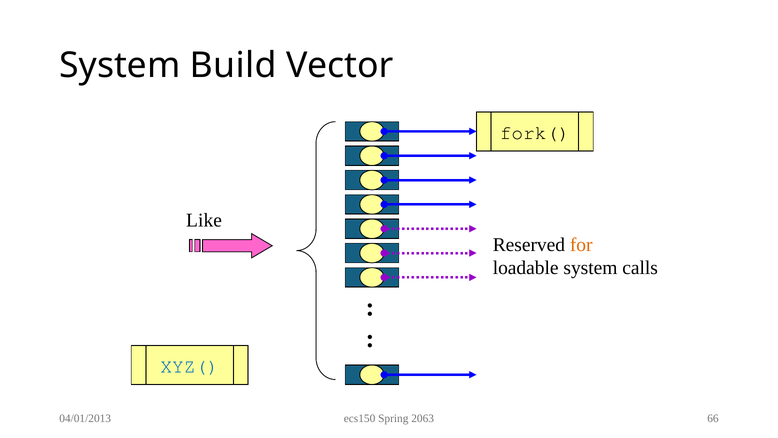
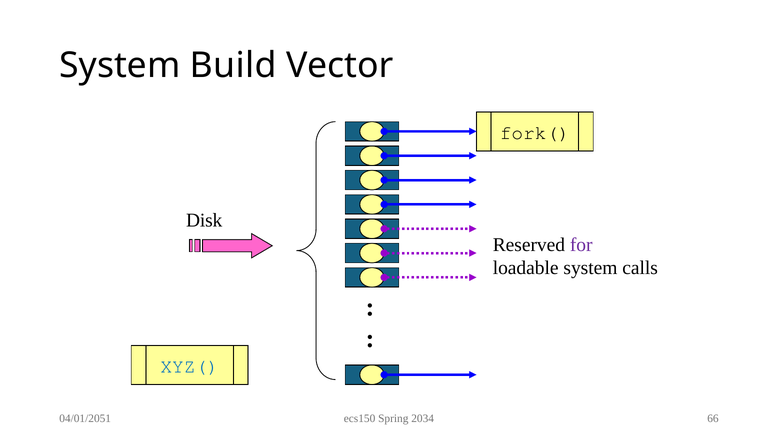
Like: Like -> Disk (204, 220)
for colour: orange -> purple (581, 244)
04/01/2013: 04/01/2013 -> 04/01/2051 (85, 418)
2063: 2063 -> 2034 (423, 418)
